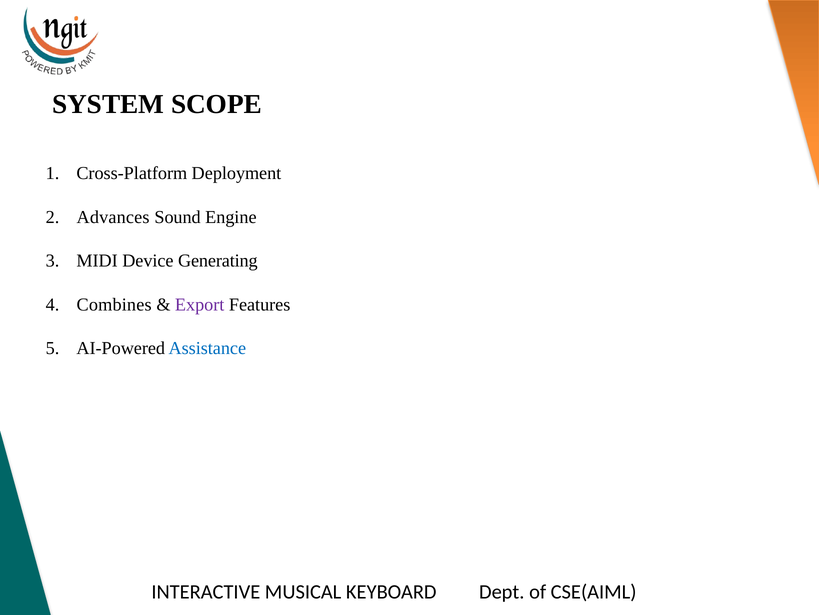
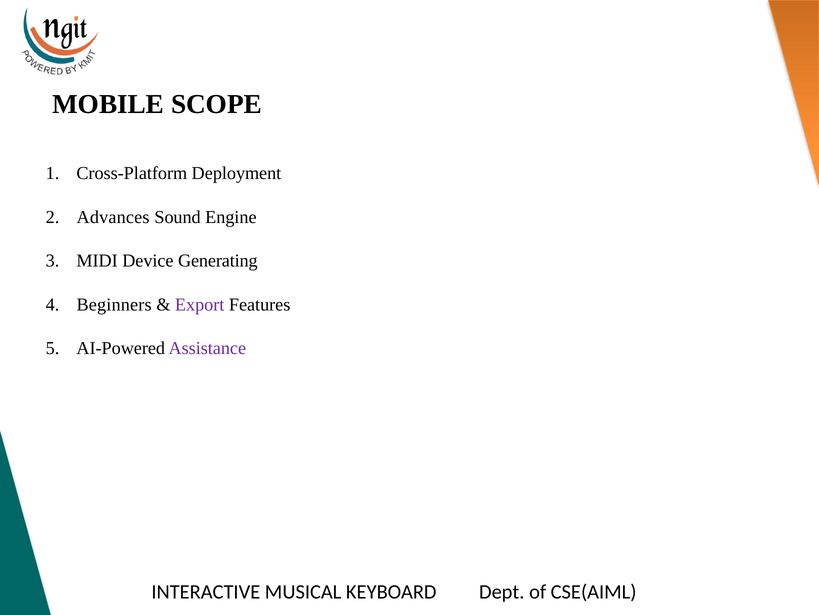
SYSTEM: SYSTEM -> MOBILE (108, 104)
Combines: Combines -> Beginners (114, 304)
Assistance colour: blue -> purple (207, 348)
